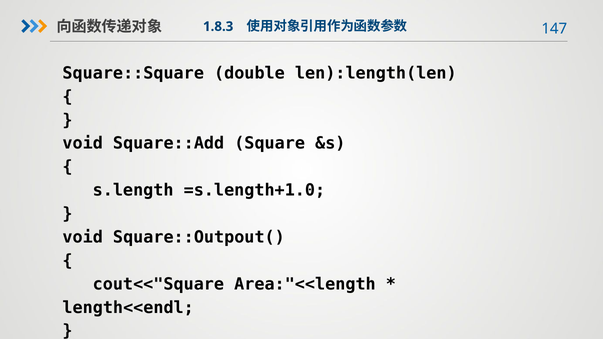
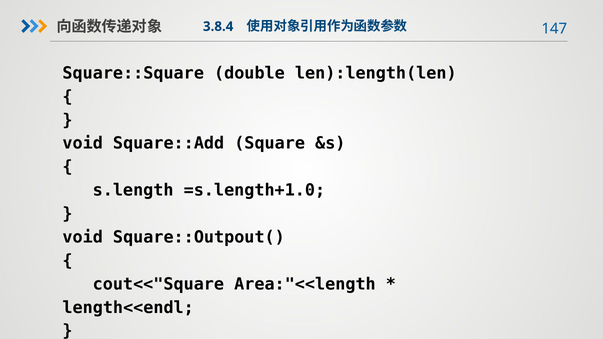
1.8.3: 1.8.3 -> 3.8.4 (218, 26)
